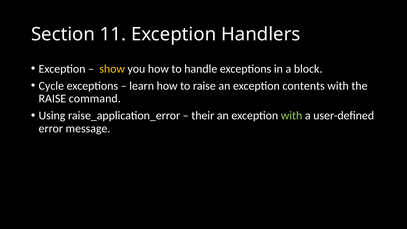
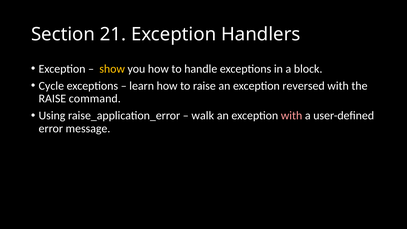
11: 11 -> 21 (113, 34)
contents: contents -> reversed (304, 86)
their: their -> walk (203, 116)
with colour: light green -> pink (292, 116)
